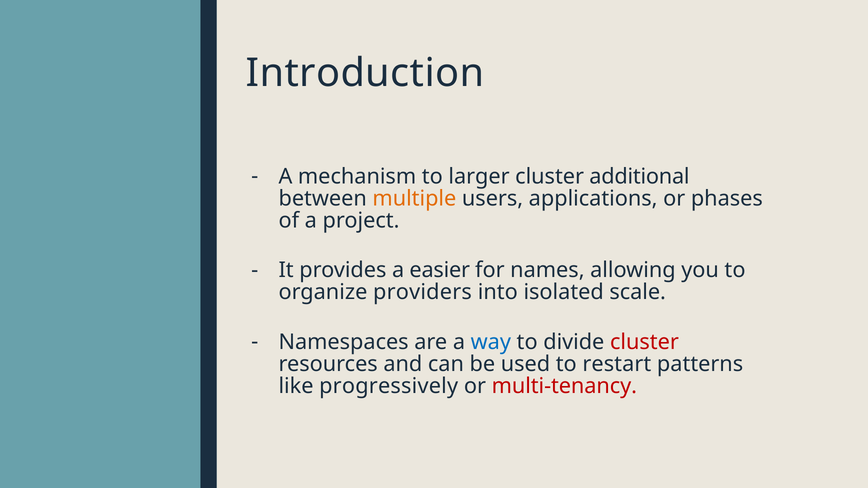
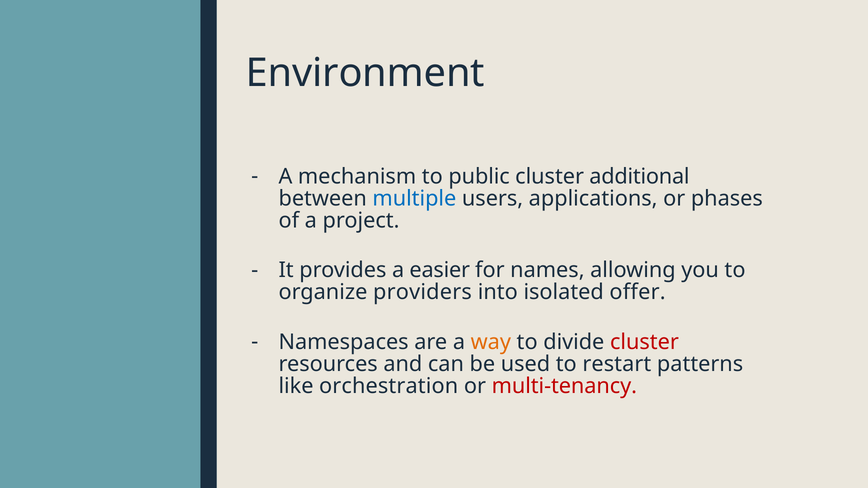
Introduction: Introduction -> Environment (365, 73)
larger: larger -> public (479, 176)
multiple colour: orange -> blue (414, 198)
scale: scale -> offer (638, 292)
way colour: blue -> orange (491, 342)
progressively: progressively -> orchestration (389, 386)
